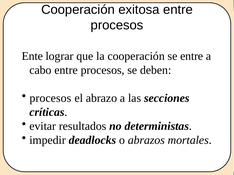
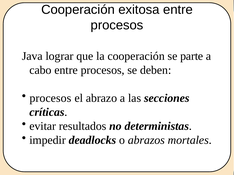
Ente: Ente -> Java (32, 56)
se entre: entre -> parte (192, 56)
